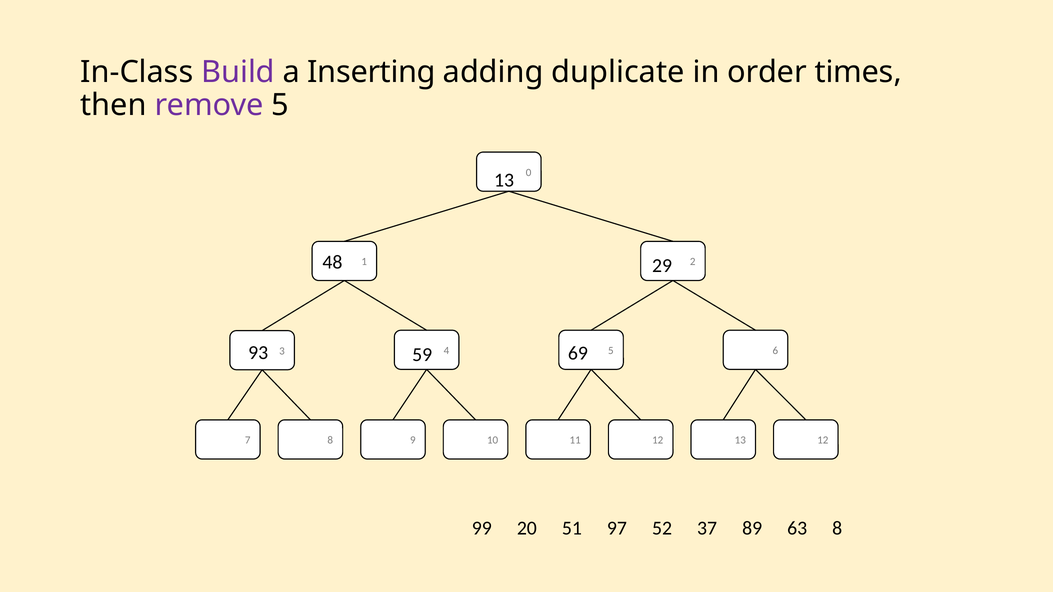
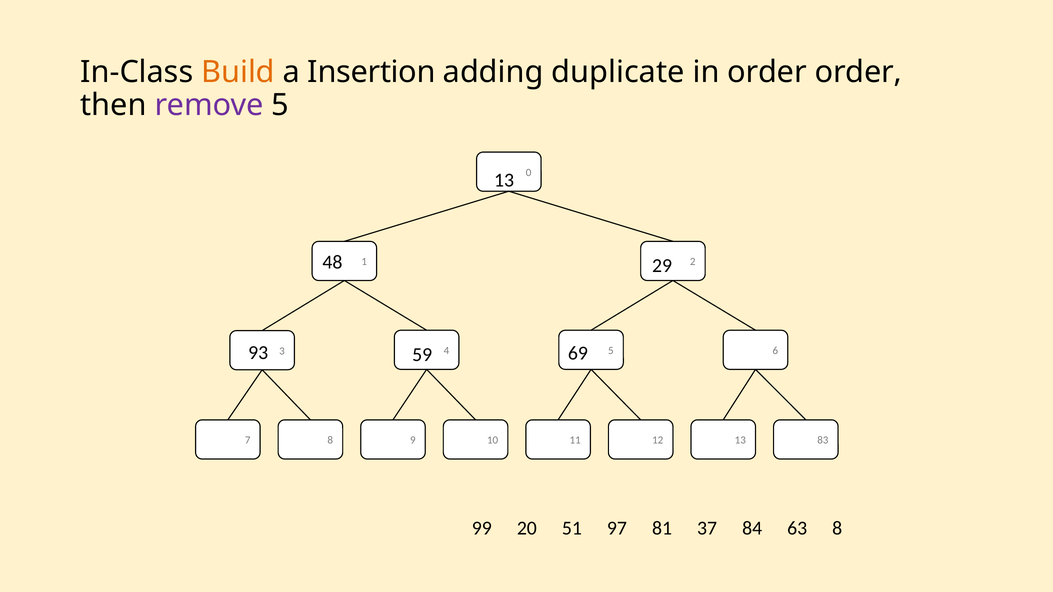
Build colour: purple -> orange (238, 72)
Inserting: Inserting -> Insertion (372, 72)
order times: times -> order (858, 72)
11 12: 12 -> 83 (823, 440)
52: 52 -> 81 (662, 528)
89: 89 -> 84 (752, 528)
